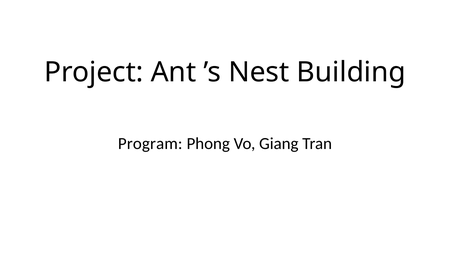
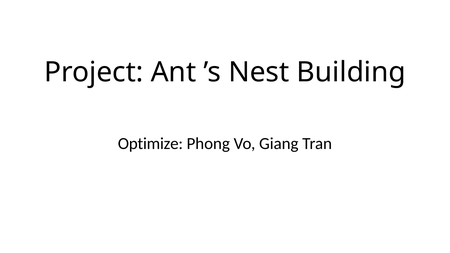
Program: Program -> Optimize (150, 144)
